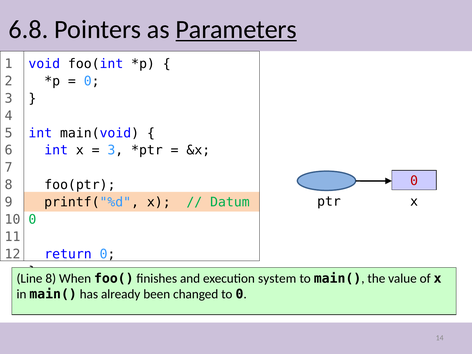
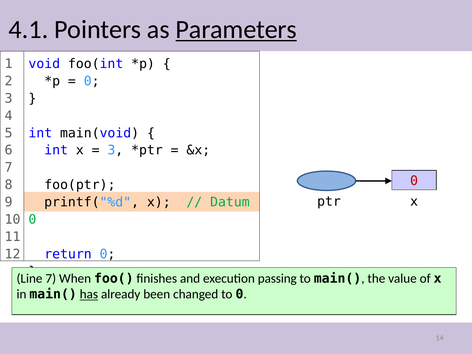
6.8: 6.8 -> 4.1 (29, 29)
8: 8 -> 7 (51, 279)
system: system -> passing (277, 279)
has underline: none -> present (89, 294)
